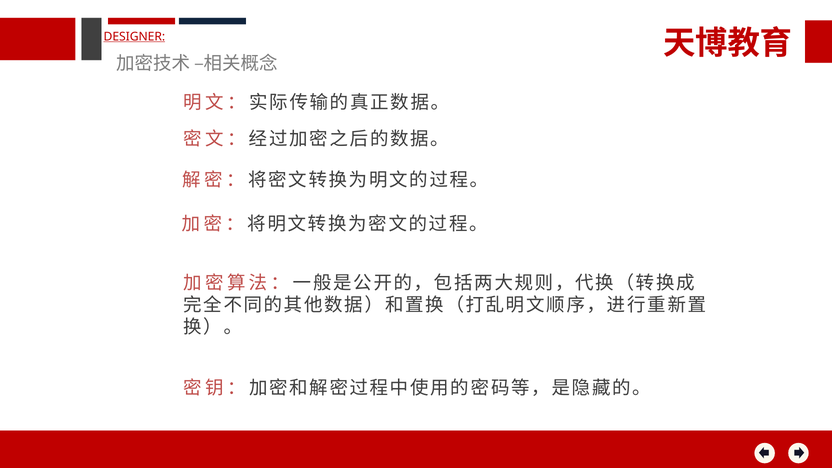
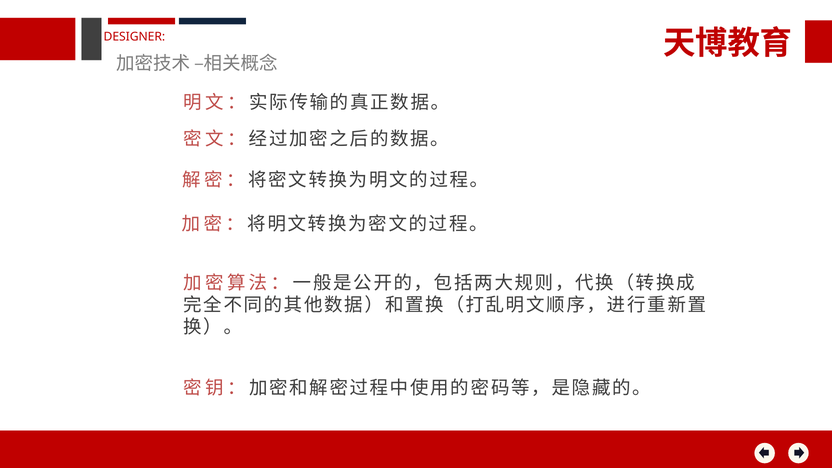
DESIGNER underline: present -> none (134, 37)
